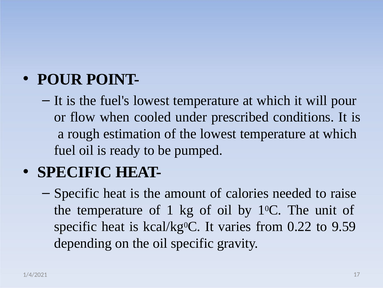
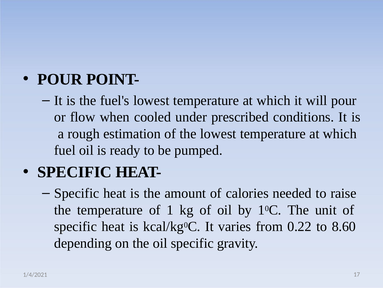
9.59: 9.59 -> 8.60 (344, 226)
